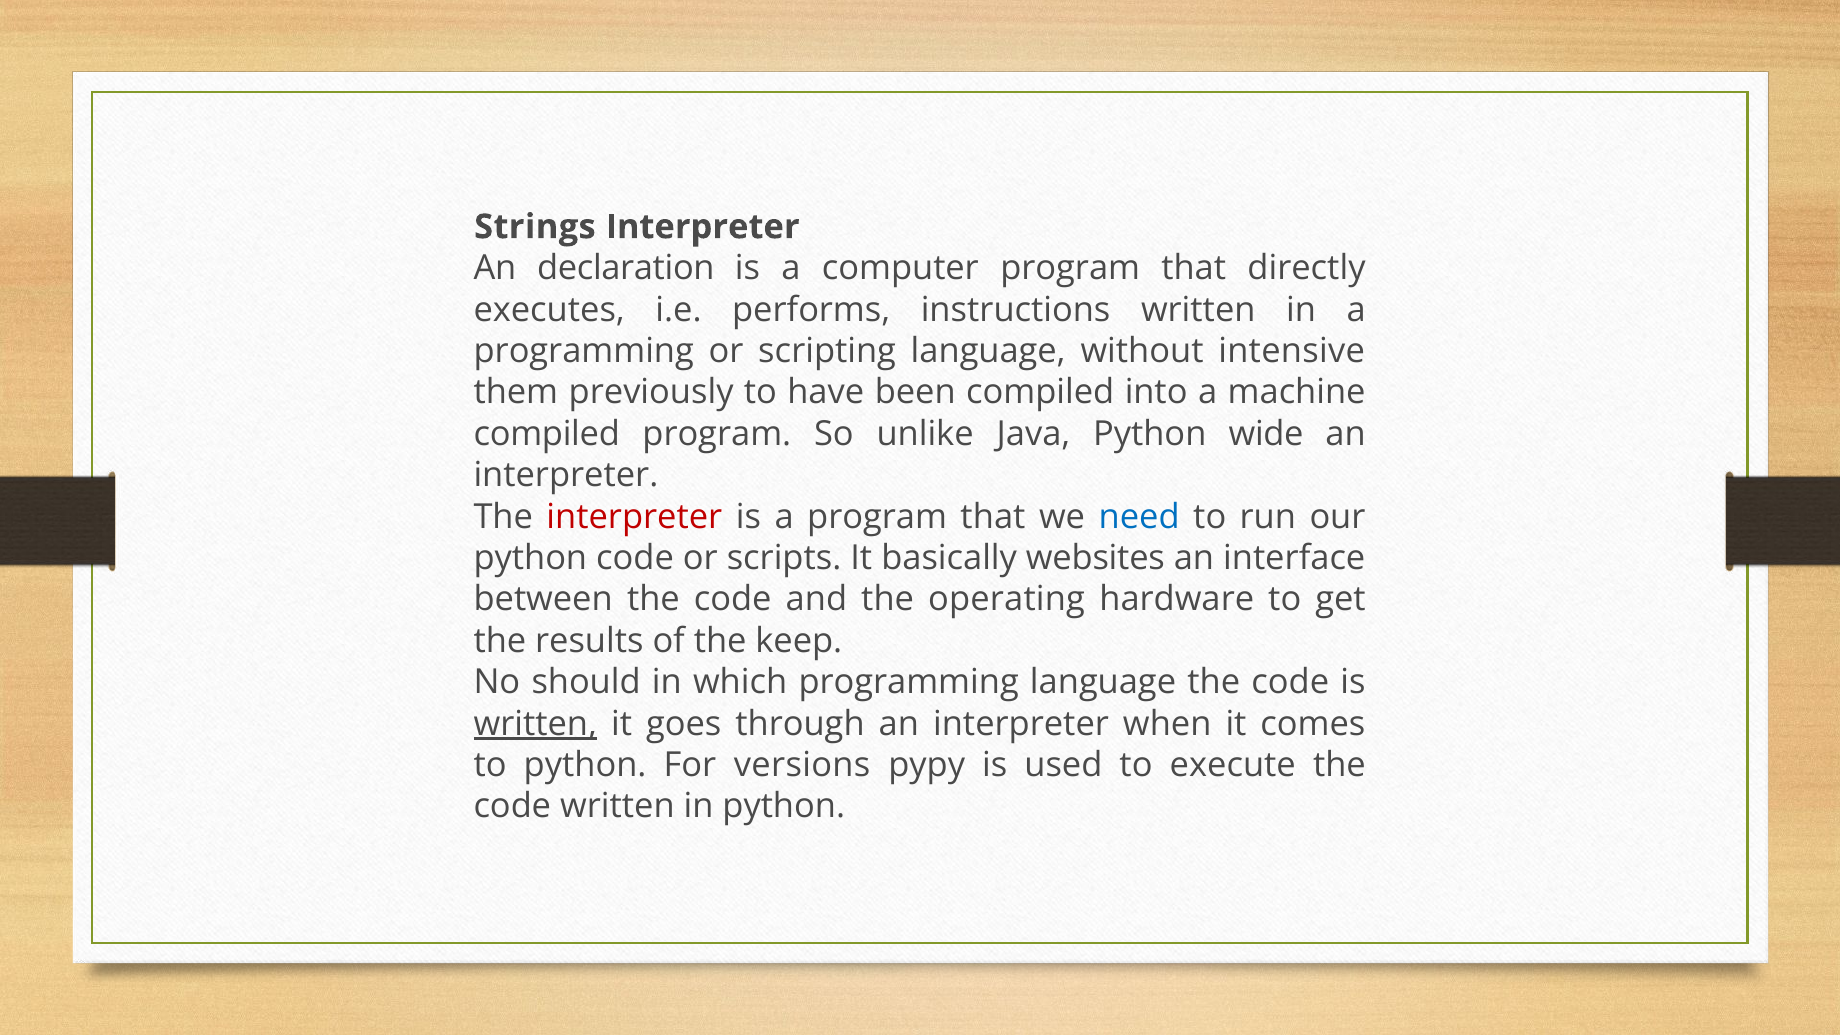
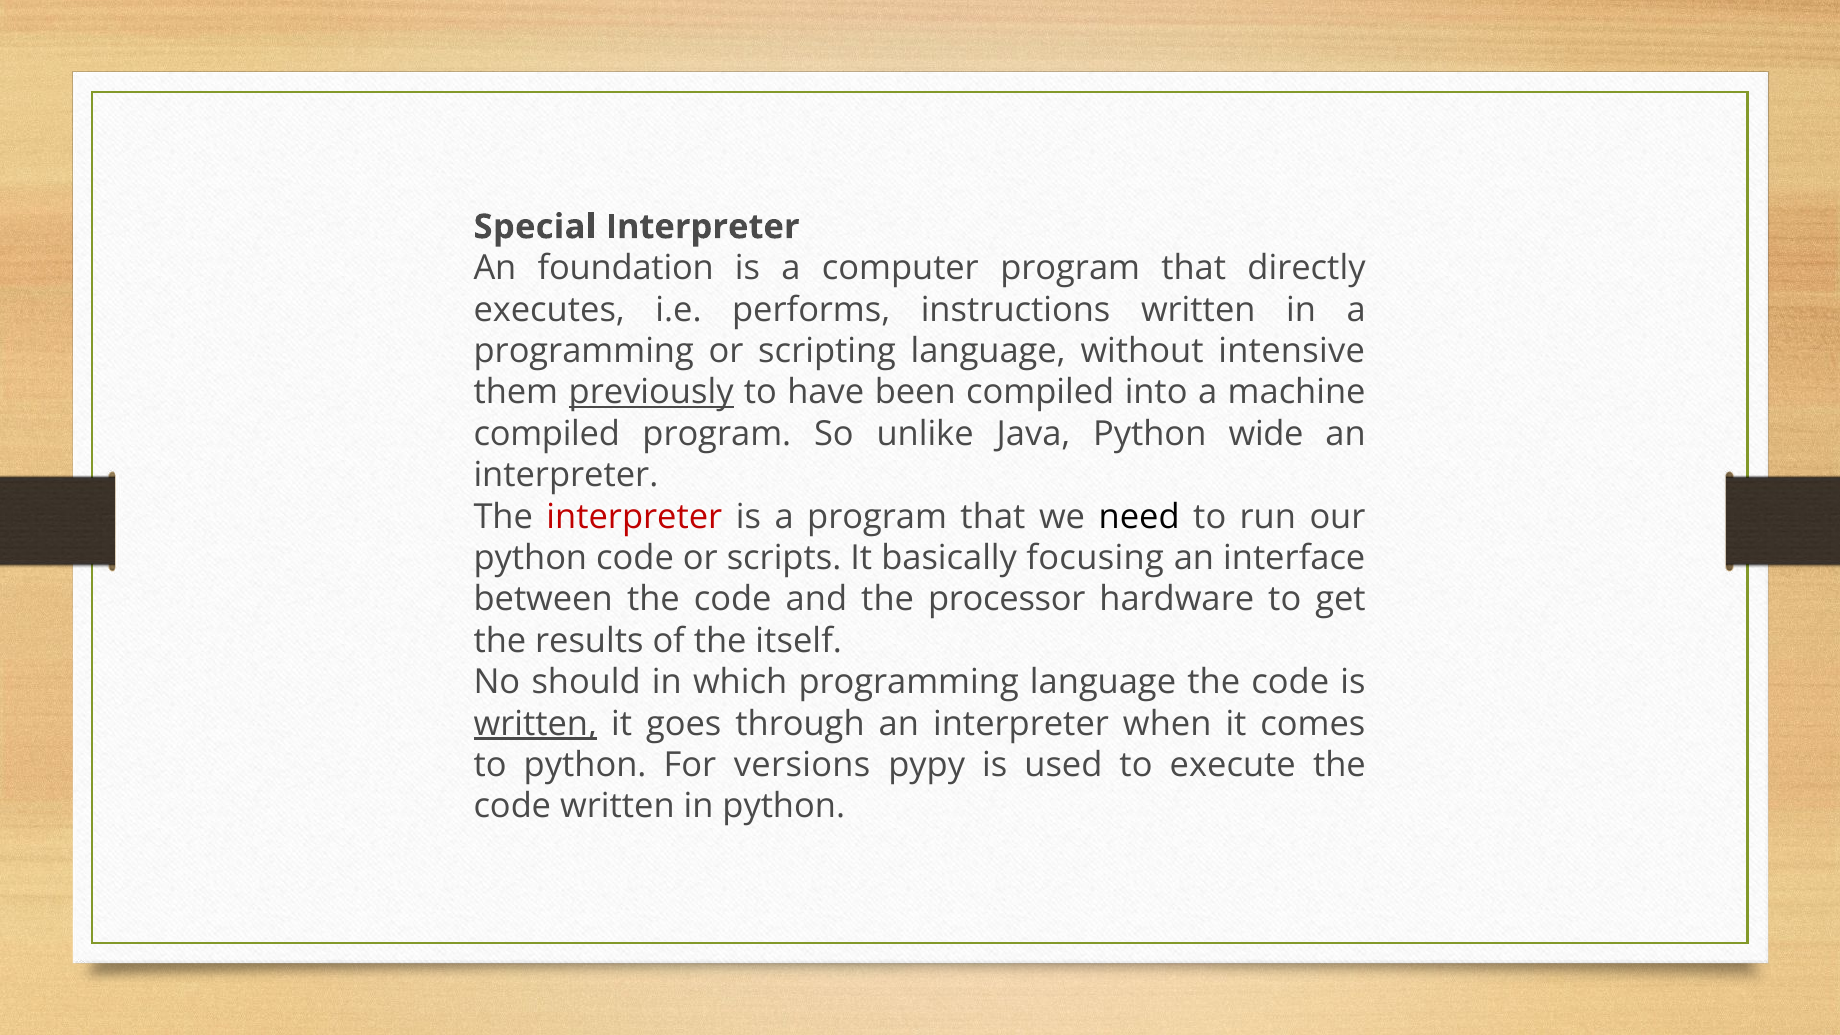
Strings: Strings -> Special (535, 227)
declaration: declaration -> foundation (626, 268)
previously underline: none -> present (651, 392)
need colour: blue -> black (1139, 517)
websites: websites -> focusing (1095, 558)
operating: operating -> processor (1007, 599)
keep: keep -> itself (799, 641)
